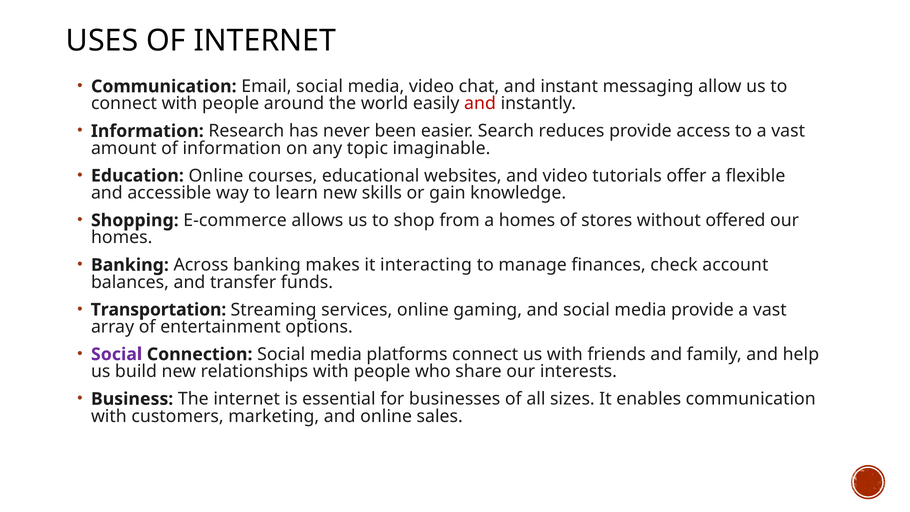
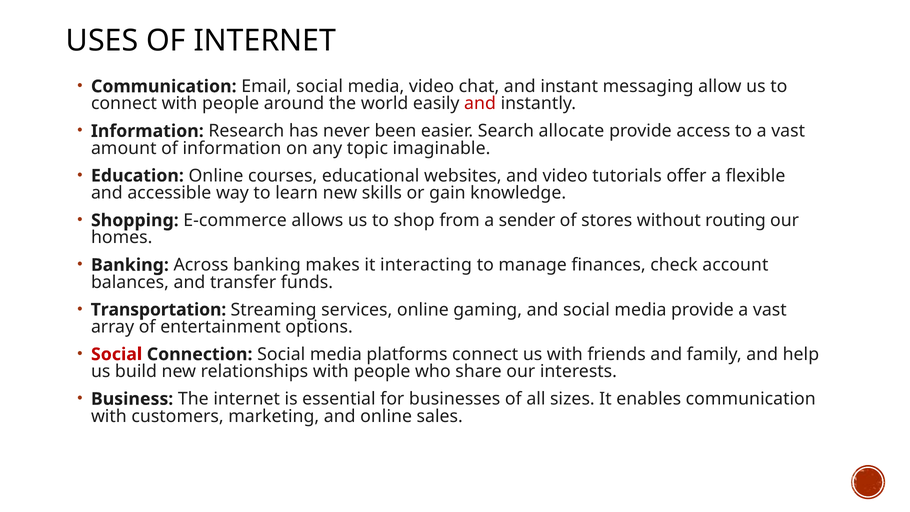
reduces: reduces -> allocate (571, 131)
a homes: homes -> sender (527, 220)
offered: offered -> routing (735, 220)
Social colour: purple -> red (117, 354)
